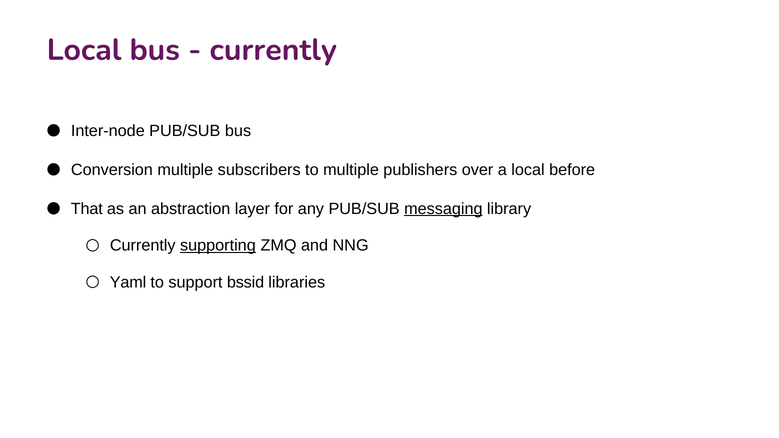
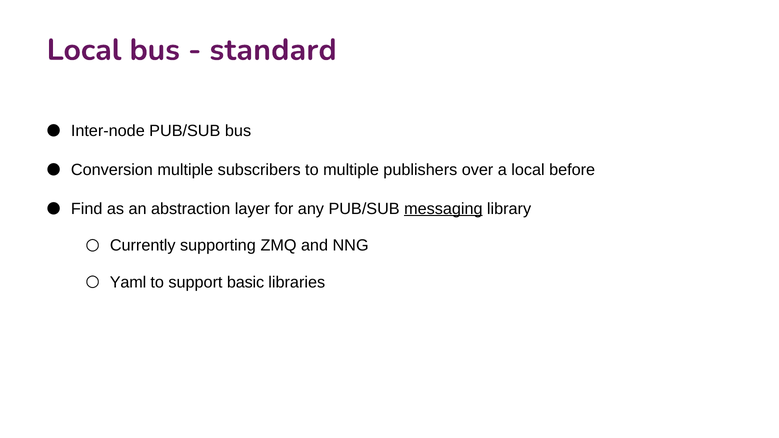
currently: currently -> standard (273, 50)
That: That -> Find (87, 209)
supporting underline: present -> none (218, 246)
bssid: bssid -> basic (246, 282)
